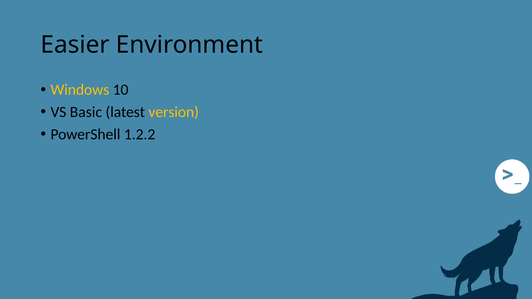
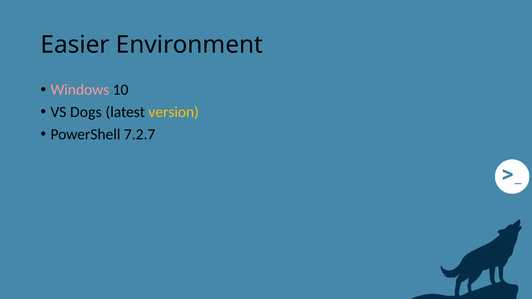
Windows colour: yellow -> pink (80, 90)
Basic: Basic -> Dogs (86, 112)
1.2.2: 1.2.2 -> 7.2.7 (140, 135)
